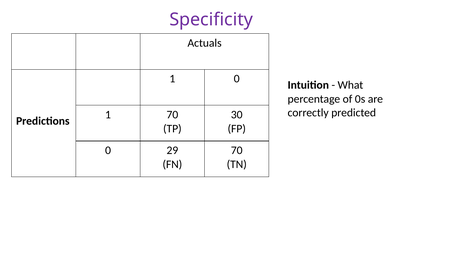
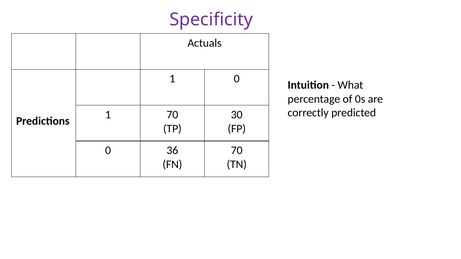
29: 29 -> 36 (172, 151)
